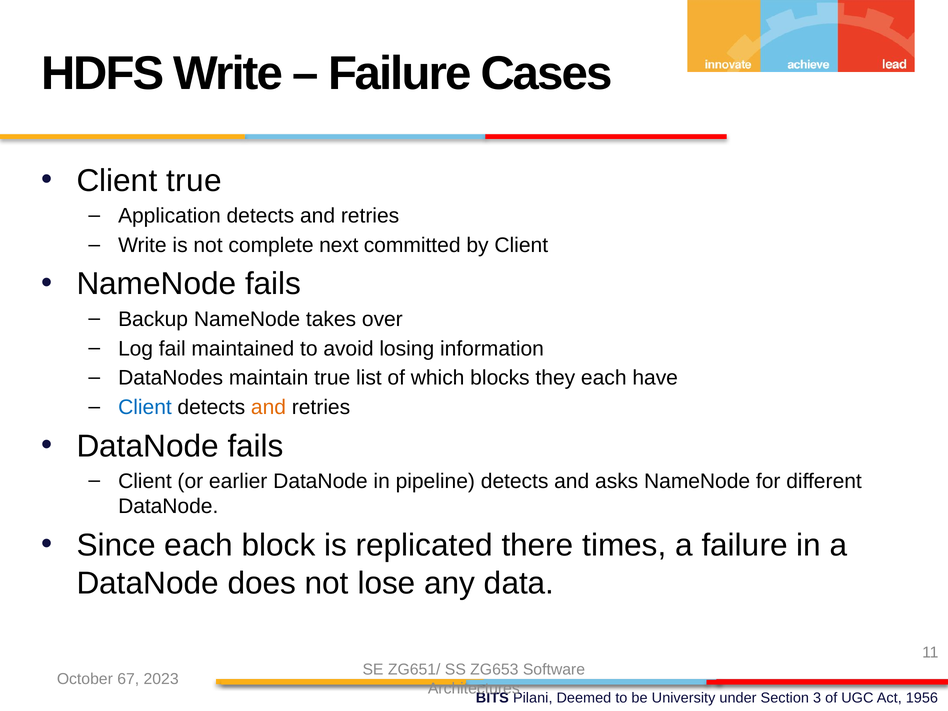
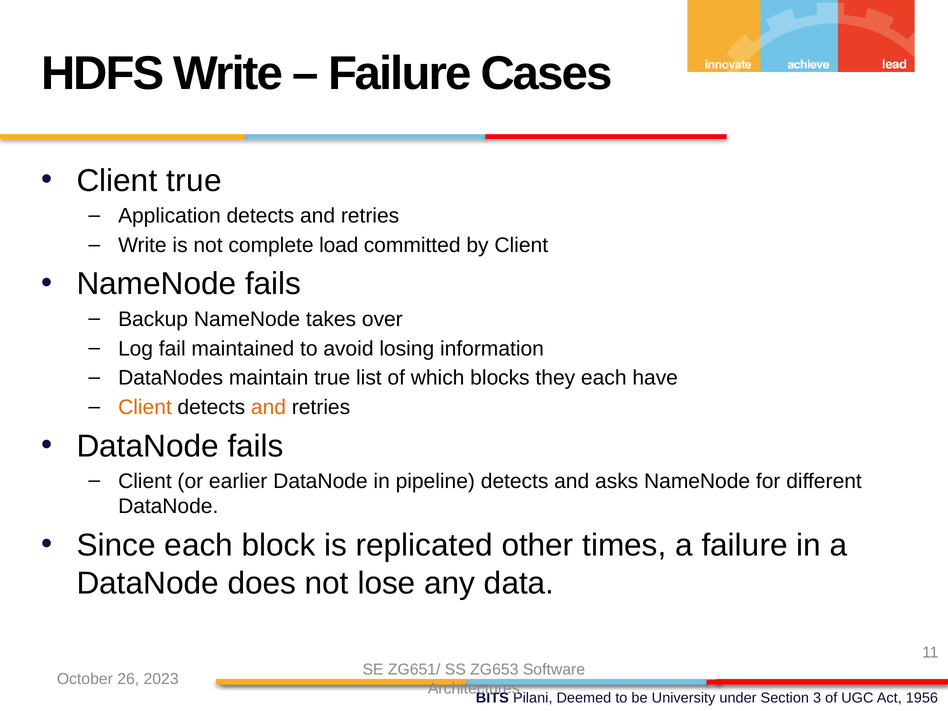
next: next -> load (339, 245)
Client colour: blue -> orange (145, 408)
there: there -> other (537, 545)
67: 67 -> 26 (128, 679)
